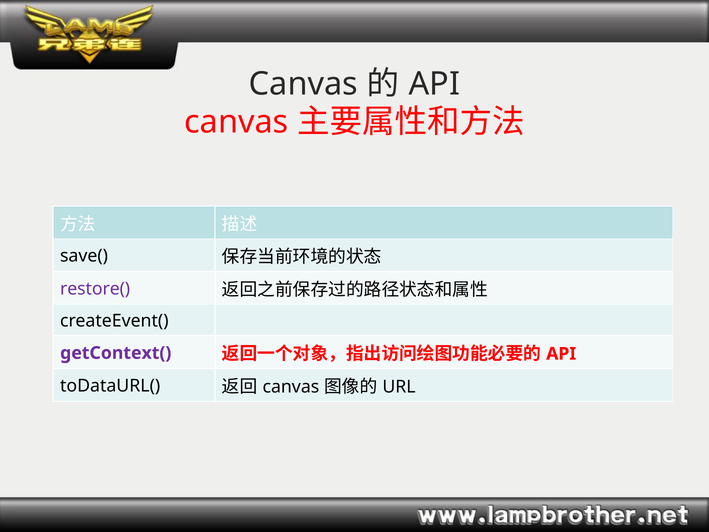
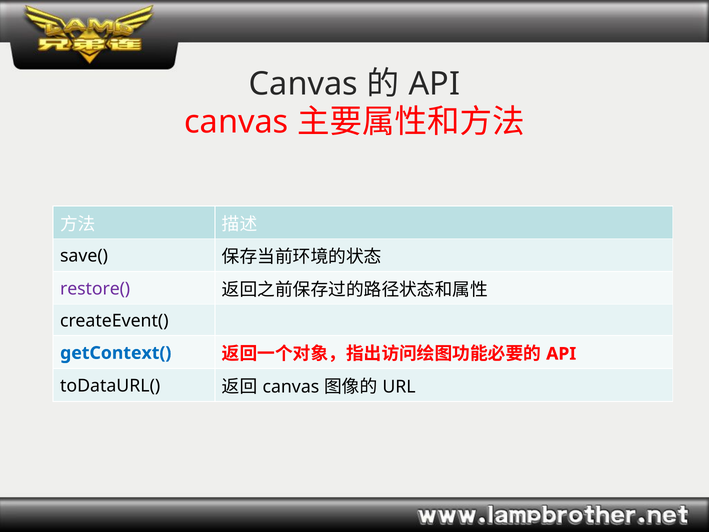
getContext( colour: purple -> blue (116, 353)
